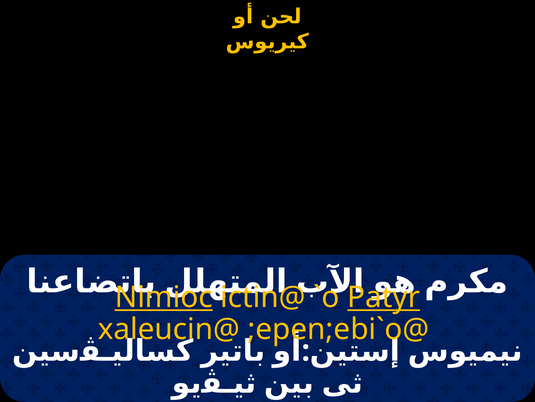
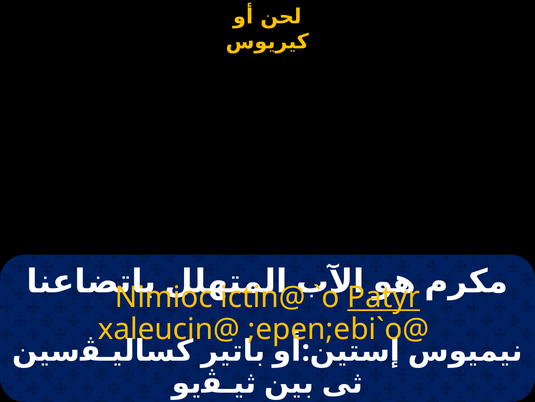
Nimioc underline: present -> none (164, 297)
